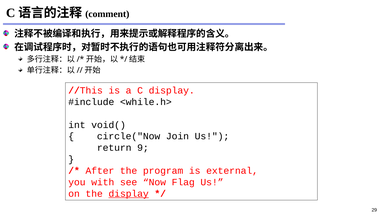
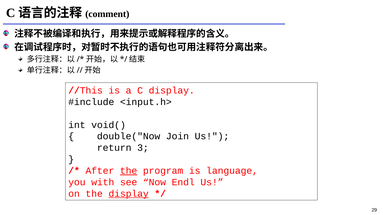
<while.h>: <while.h> -> <input.h> (146, 102)
circle("Now: circle("Now -> double("Now (129, 137)
9: 9 -> 3 (143, 148)
the underline: none -> present (129, 171)
external: external -> language (232, 171)
Flag: Flag -> Endl (183, 183)
